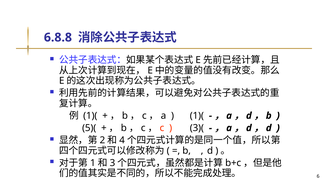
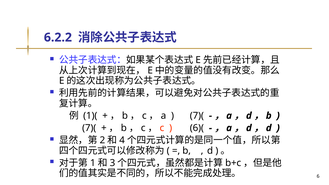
6.8.8: 6.8.8 -> 6.2.2 (58, 37)
1)(: 1)( -> 7)( (197, 116)
5)(: 5)( -> 7)( (89, 128)
3)(: 3)( -> 6)( (197, 128)
